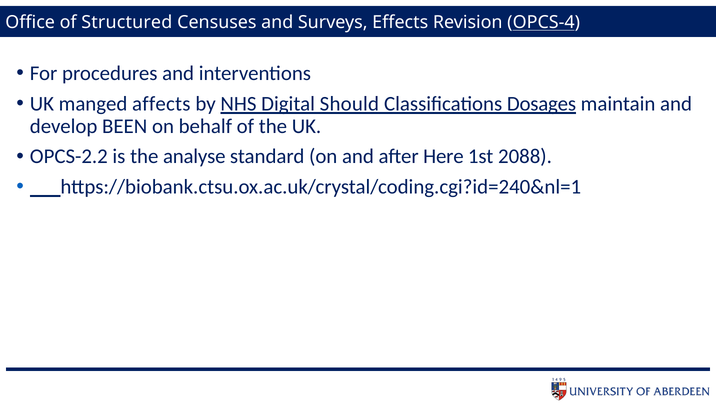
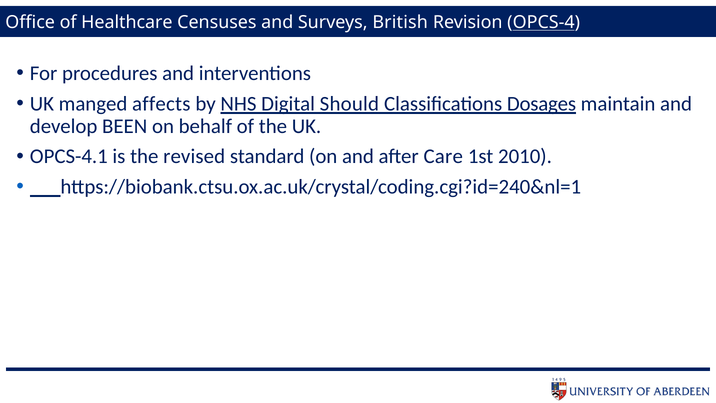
Structured: Structured -> Healthcare (127, 22)
Effects: Effects -> British (400, 22)
OPCS-2.2: OPCS-2.2 -> OPCS-4.1 (69, 156)
analyse: analyse -> revised (194, 156)
Here: Here -> Care (443, 156)
2088: 2088 -> 2010 (525, 156)
